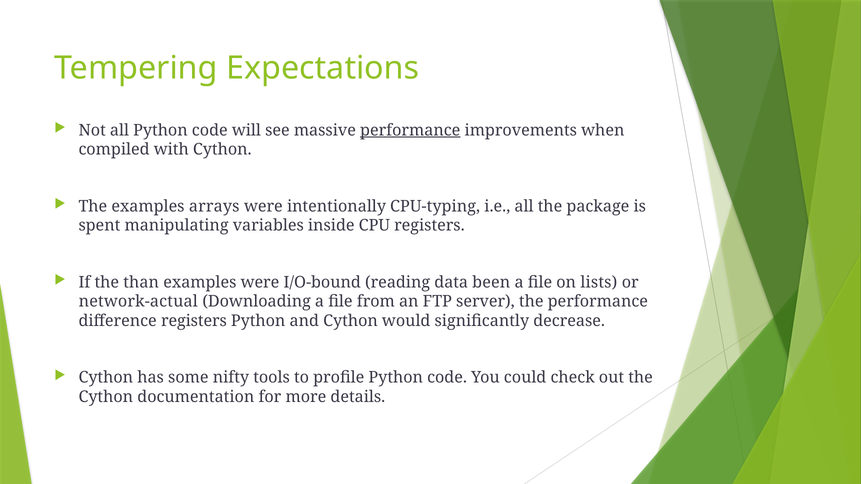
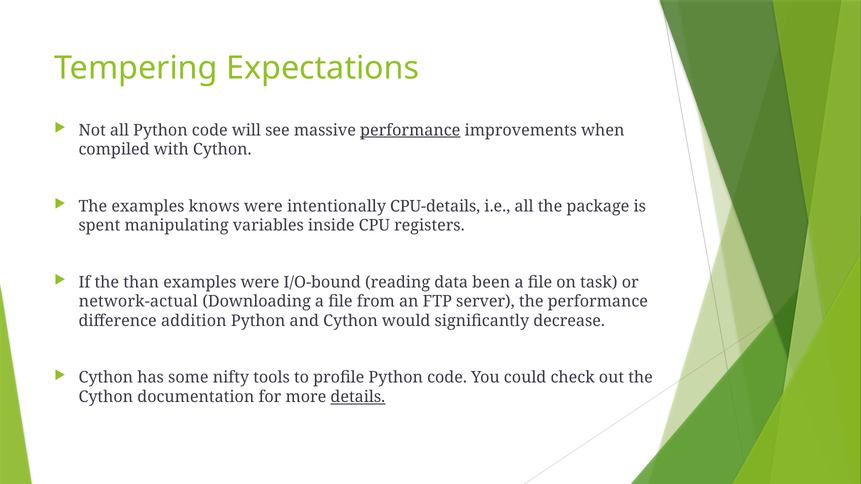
arrays: arrays -> knows (214, 206)
CPU-typing: CPU-typing -> CPU-details (435, 206)
lists: lists -> task (599, 282)
difference registers: registers -> addition (194, 321)
details underline: none -> present (358, 397)
